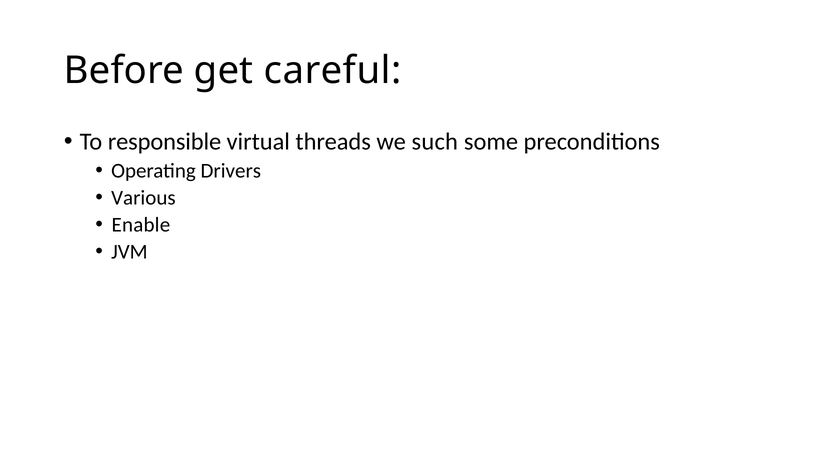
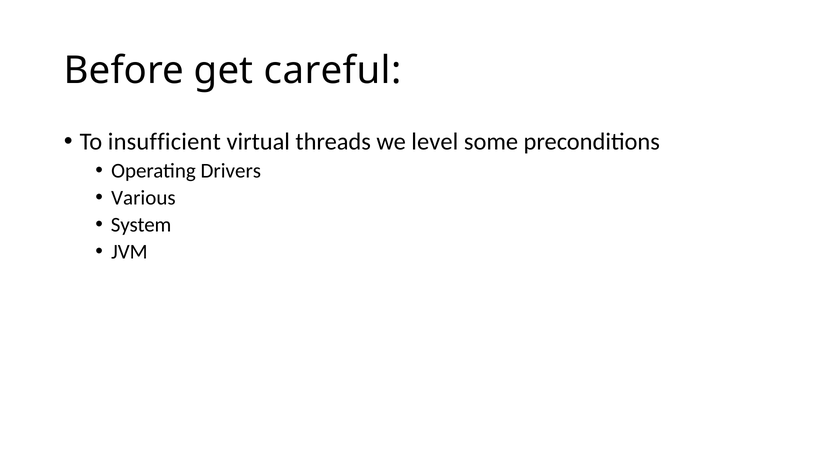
responsible: responsible -> insufficient (164, 142)
such: such -> level (435, 142)
Enable: Enable -> System (141, 225)
